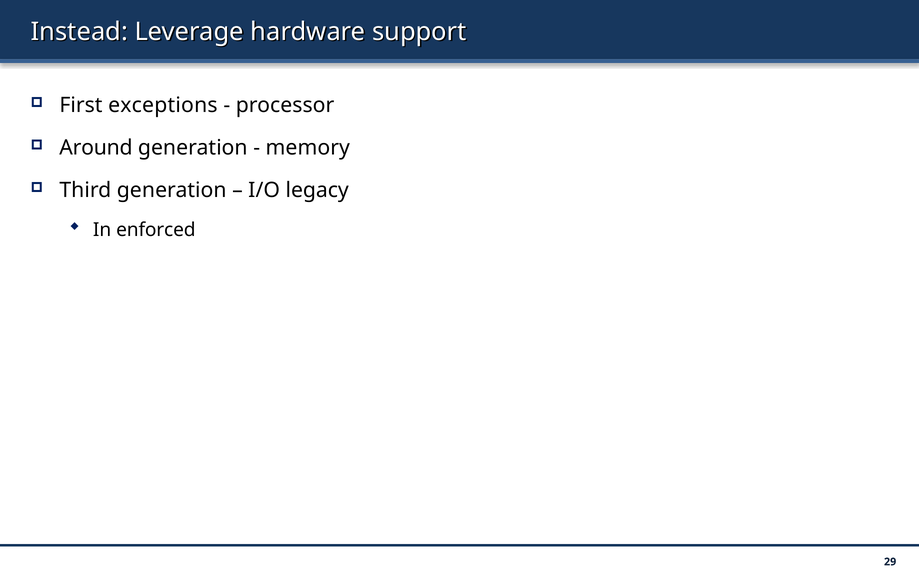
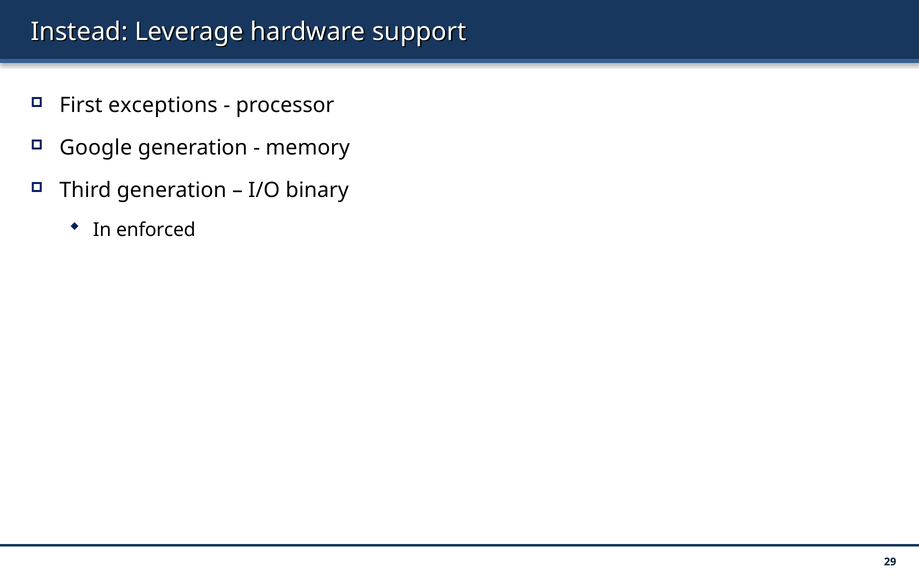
Around: Around -> Google (96, 148)
legacy: legacy -> binary (317, 190)
